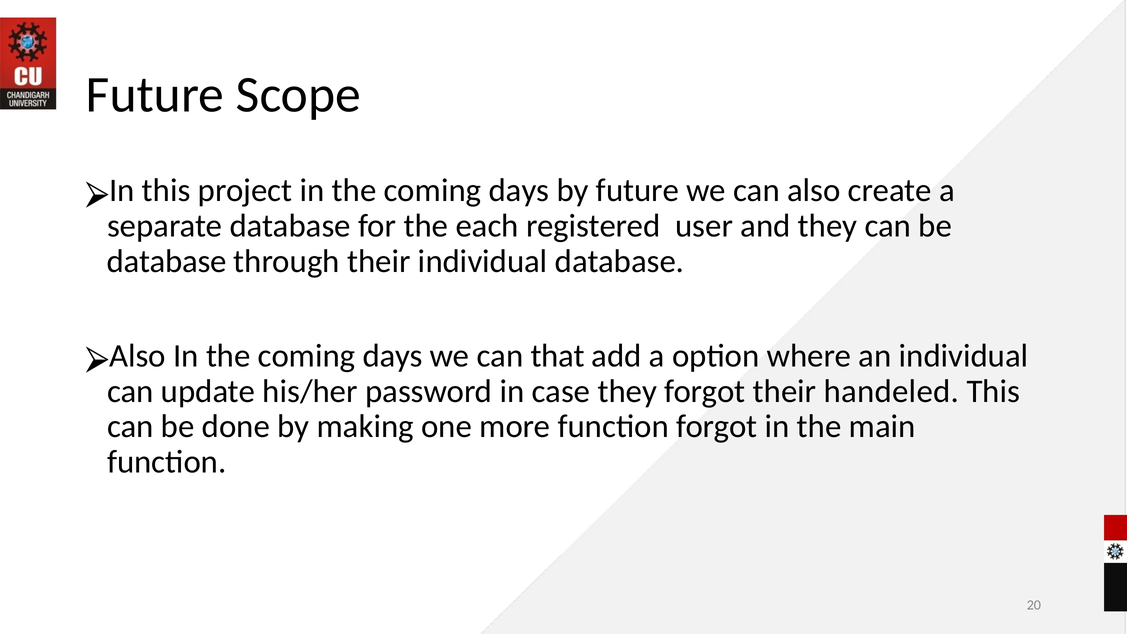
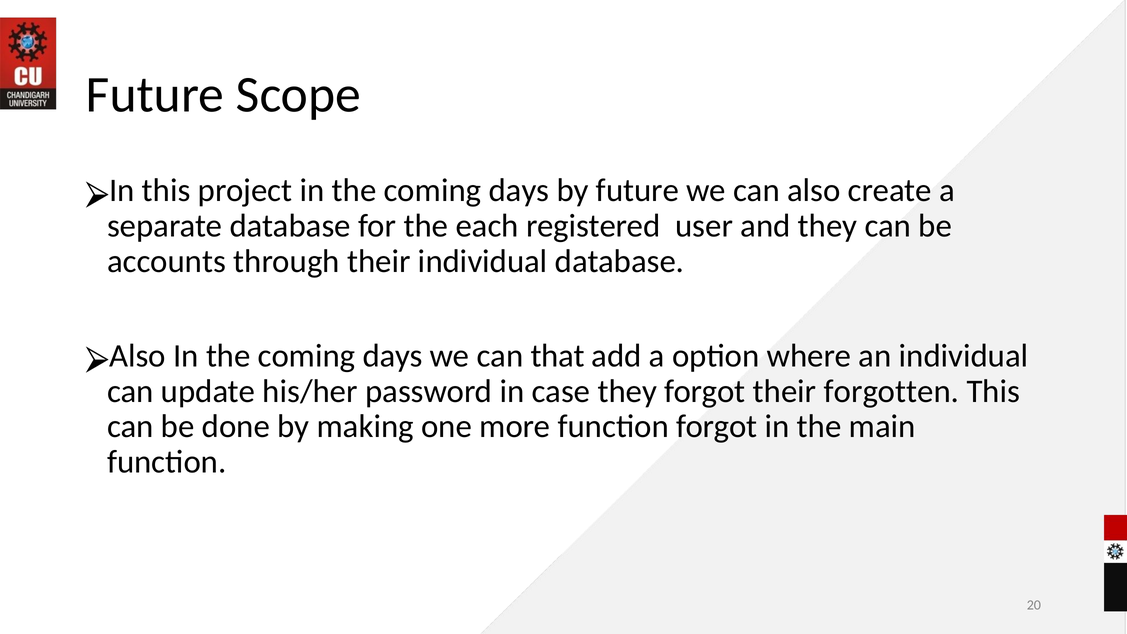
database: database -> accounts (167, 261)
handeled: handeled -> forgotten (891, 391)
